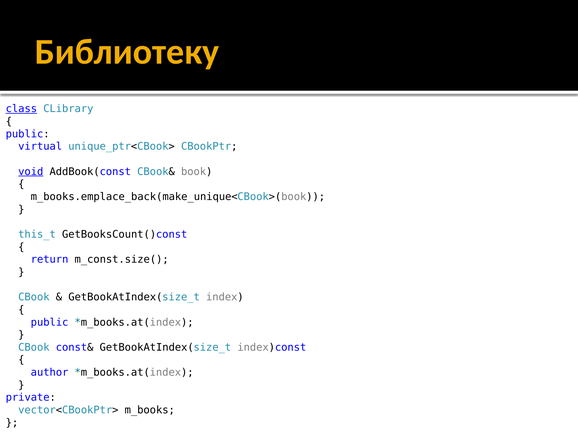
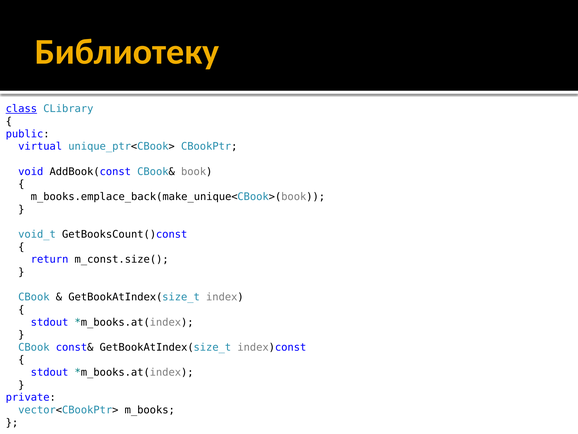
void underline: present -> none (31, 171)
this_t: this_t -> void_t (37, 234)
public: public -> stdout (50, 322)
author: author -> stdout (50, 372)
